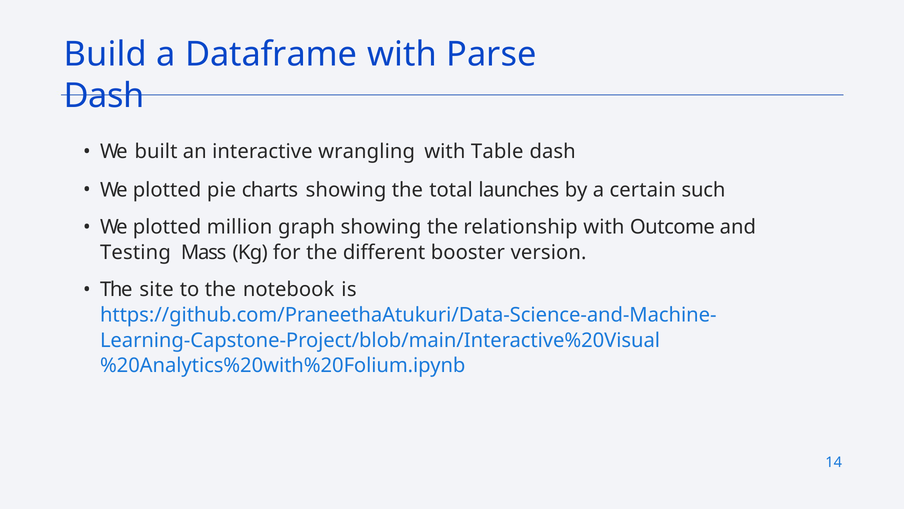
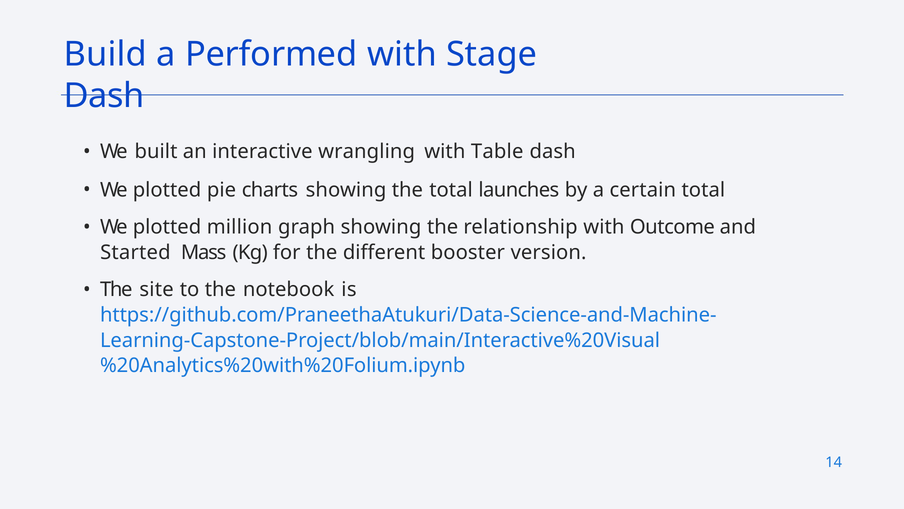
Dataframe: Dataframe -> Performed (271, 55)
Parse: Parse -> Stage (492, 55)
certain such: such -> total (703, 190)
Testing: Testing -> Started (135, 252)
